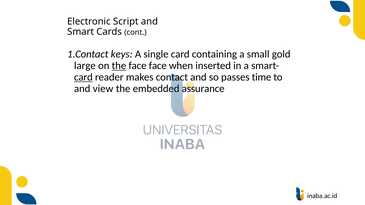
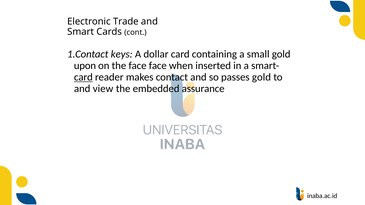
Script: Script -> Trade (126, 22)
single: single -> dollar (156, 54)
large: large -> upon (85, 66)
the underline: present -> none (119, 66)
passes time: time -> gold (261, 77)
